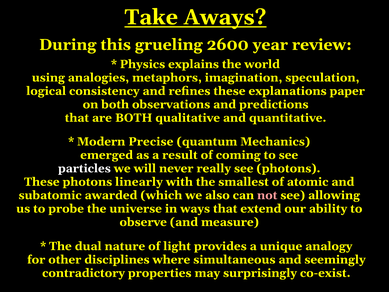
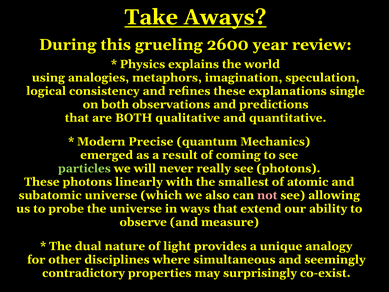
paper: paper -> single (347, 91)
particles colour: white -> light green (84, 168)
subatomic awarded: awarded -> universe (111, 195)
